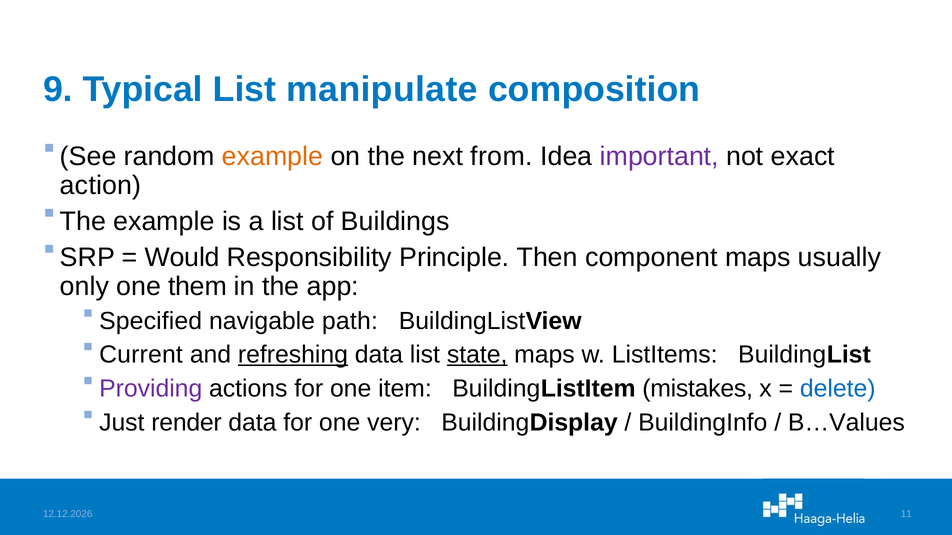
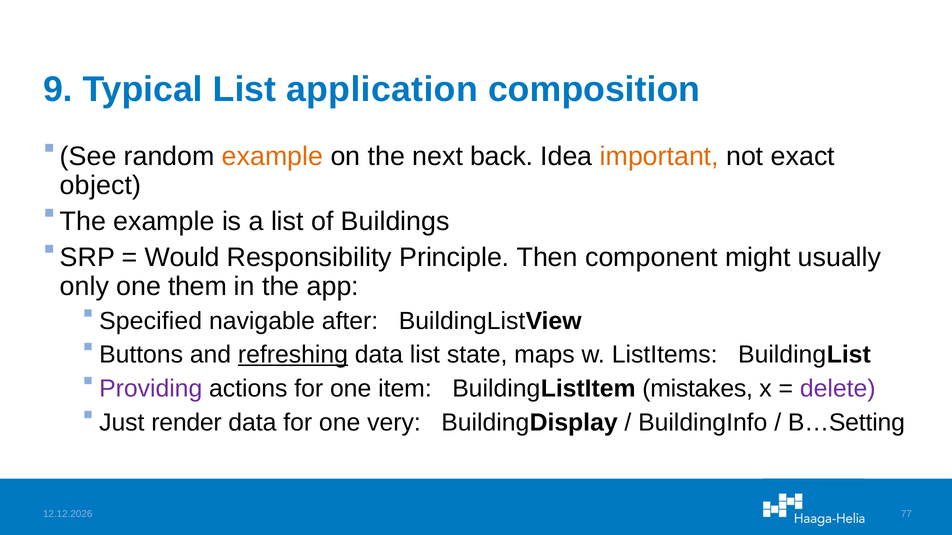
manipulate: manipulate -> application (382, 90)
from: from -> back (502, 156)
important colour: purple -> orange (659, 156)
action: action -> object (101, 185)
component maps: maps -> might (758, 258)
path: path -> after (350, 321)
Current: Current -> Buttons (141, 355)
state underline: present -> none (477, 355)
delete colour: blue -> purple (838, 389)
B…Values: B…Values -> B…Setting (846, 423)
11: 11 -> 77 (906, 514)
